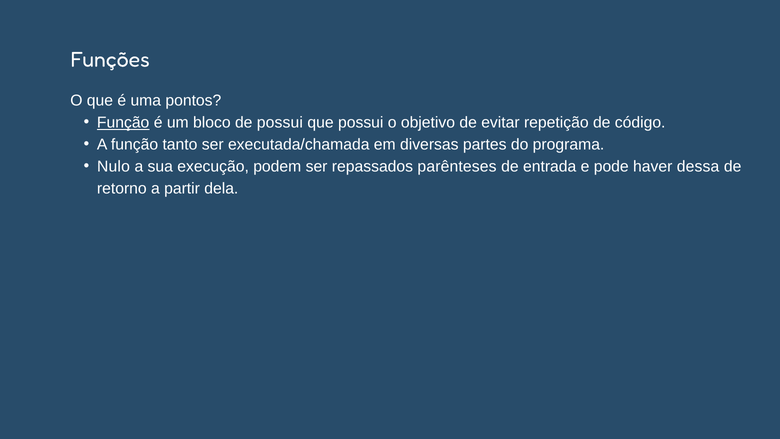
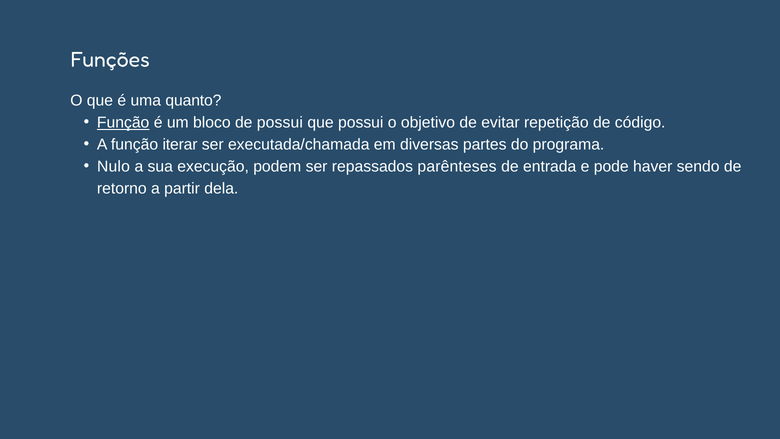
pontos: pontos -> quanto (193, 101)
tanto: tanto -> iterar (180, 145)
dessa: dessa -> sendo (698, 167)
